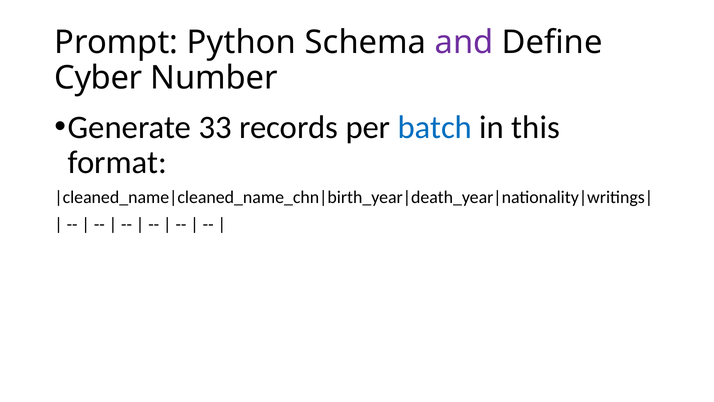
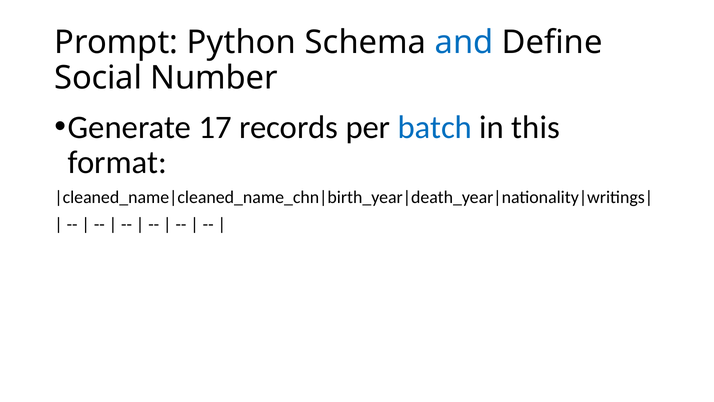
and colour: purple -> blue (464, 42)
Cyber: Cyber -> Social (98, 78)
33: 33 -> 17 (215, 127)
